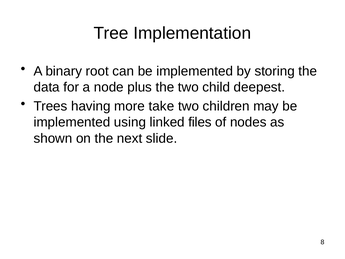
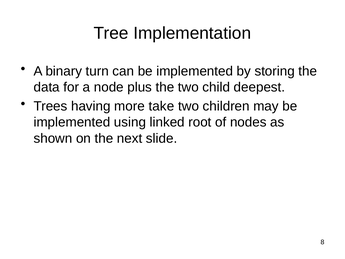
root: root -> turn (97, 71)
files: files -> root (200, 122)
